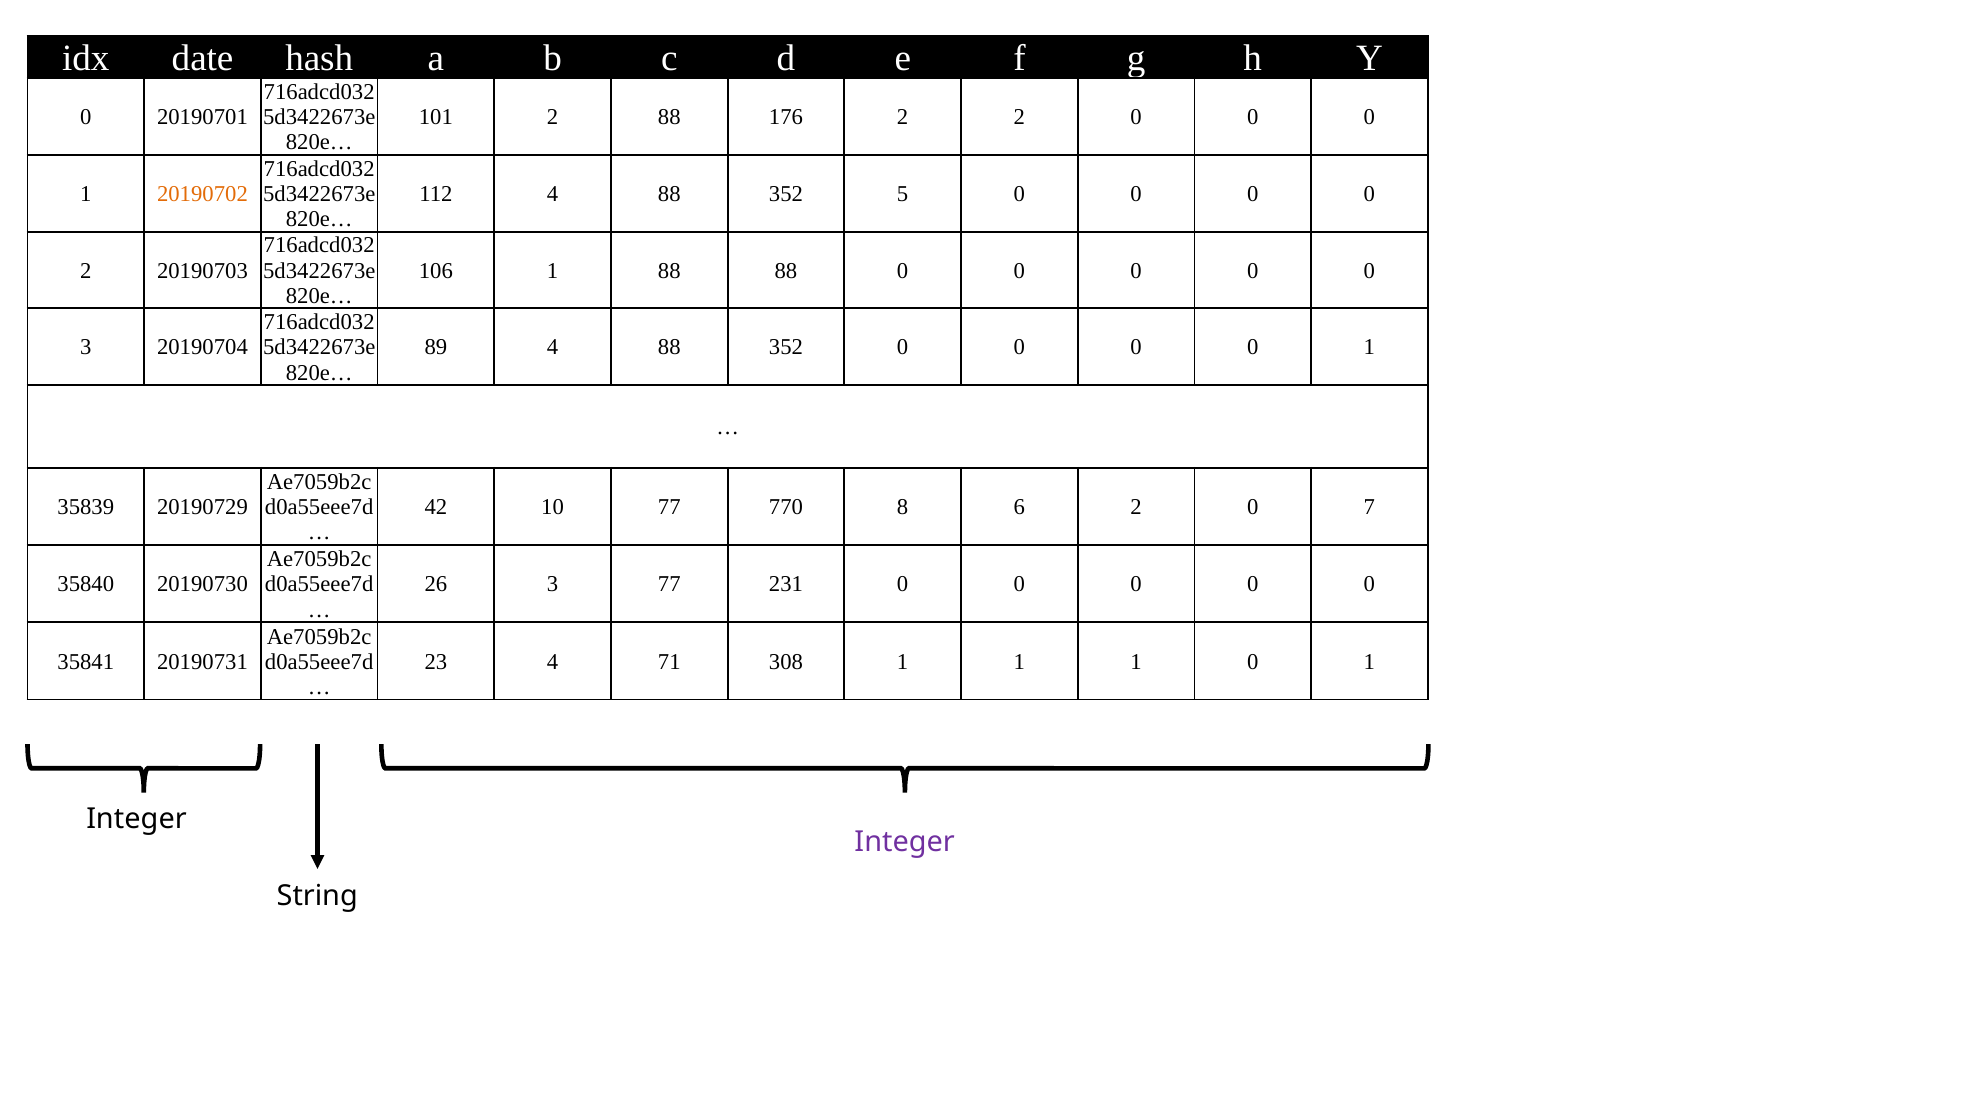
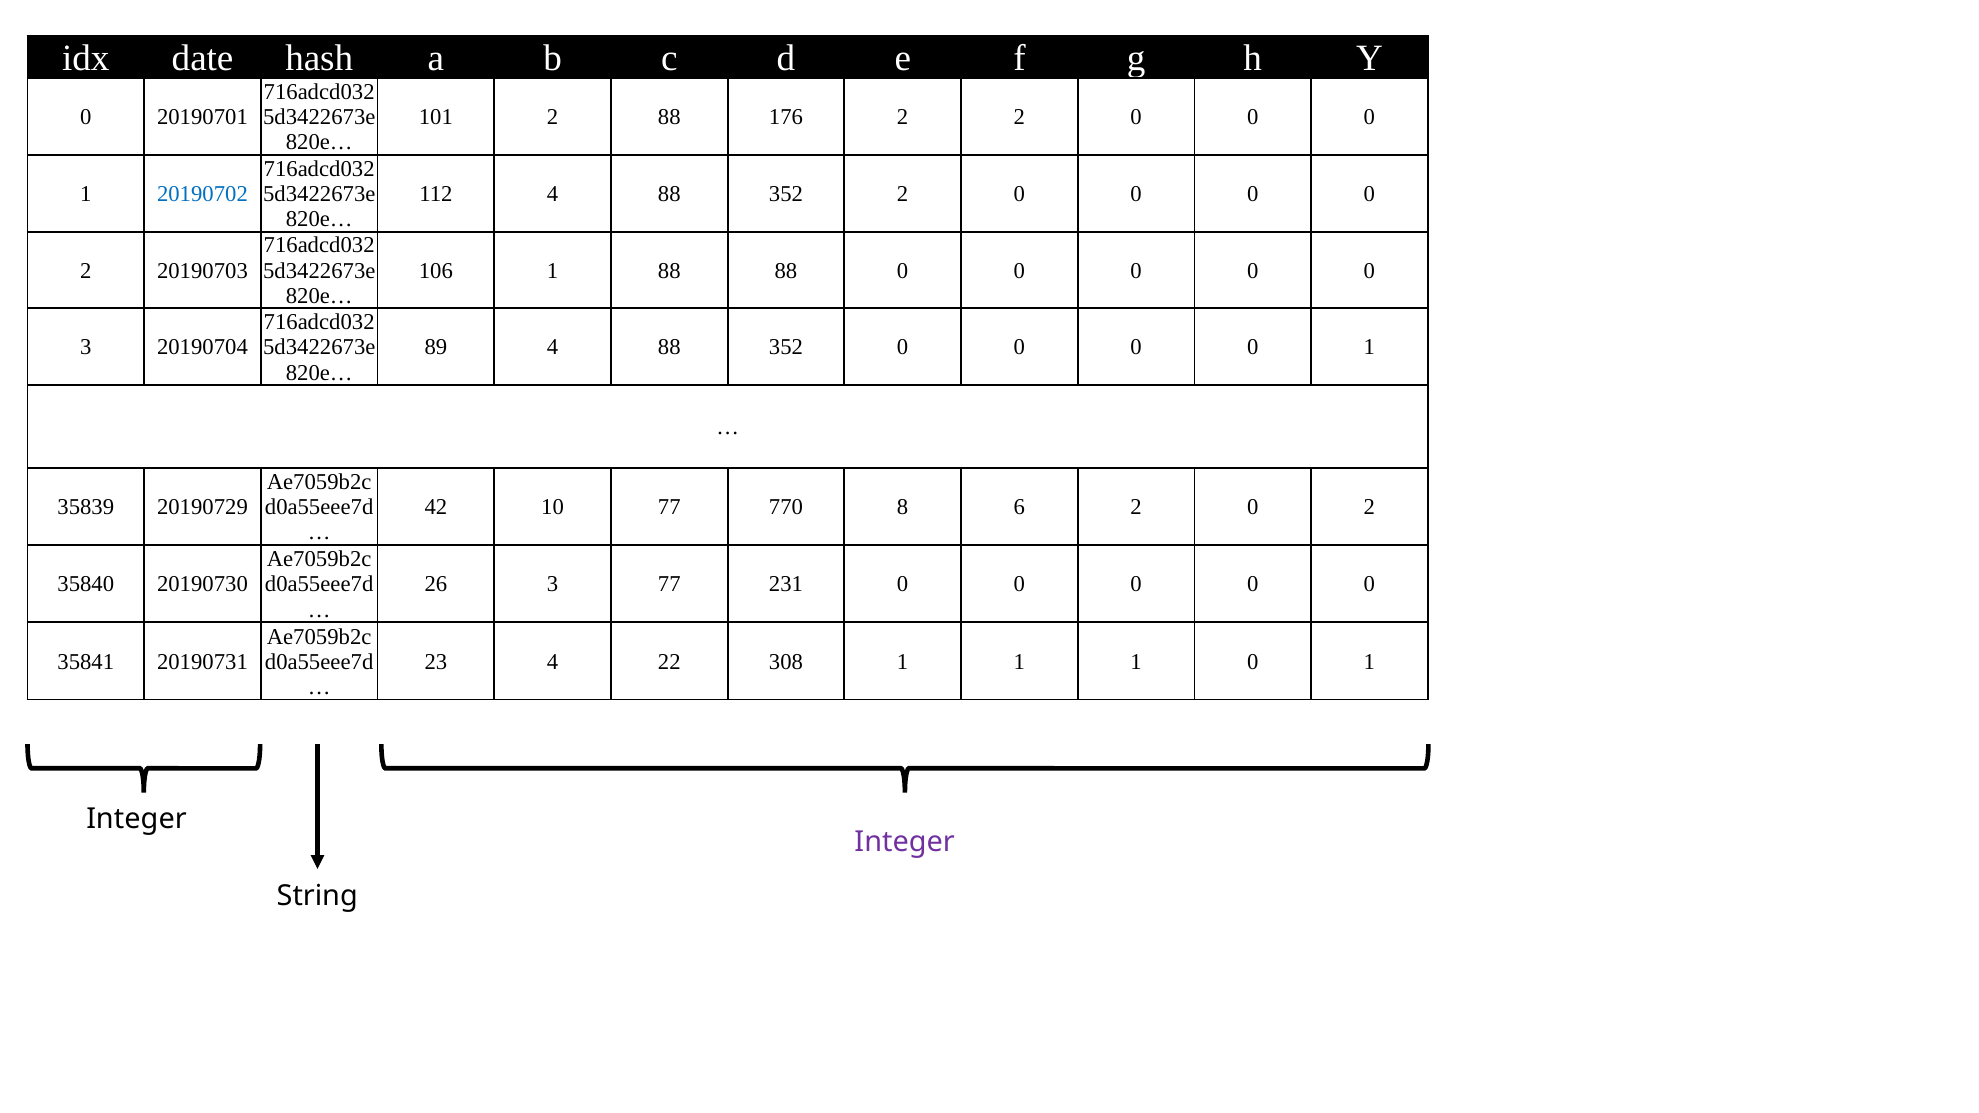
20190702 colour: orange -> blue (202, 194)
352 5: 5 -> 2 (903, 194)
2 0 7: 7 -> 2 (1369, 507)
71: 71 -> 22 (669, 662)
